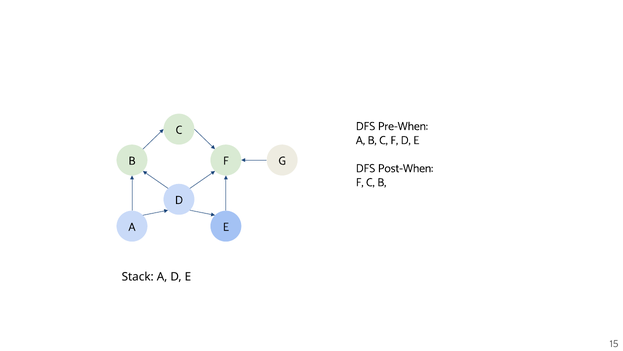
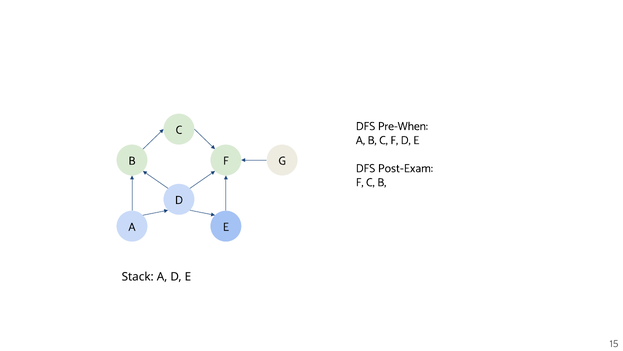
Post-When: Post-When -> Post-Exam (405, 168)
